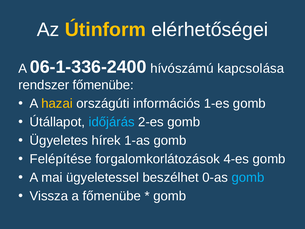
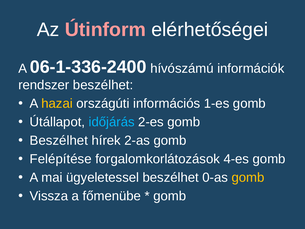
Útinform colour: yellow -> pink (105, 30)
kapcsolása: kapcsolása -> információk (251, 68)
rendszer főmenübe: főmenübe -> beszélhet (103, 85)
Ügyeletes: Ügyeletes -> Beszélhet (59, 140)
1-as: 1-as -> 2-as (137, 140)
gomb colour: light blue -> yellow (248, 177)
